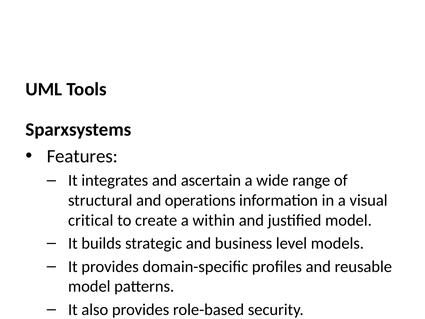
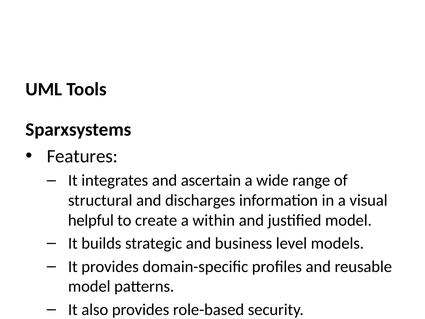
operations: operations -> discharges (200, 200)
critical: critical -> helpful (91, 220)
